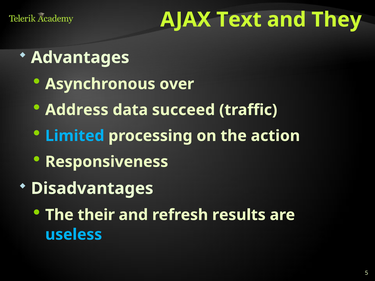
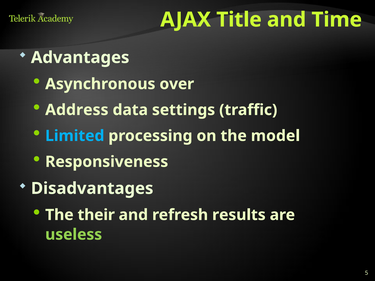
Text: Text -> Title (239, 20)
They: They -> Time (337, 20)
succeed: succeed -> settings (184, 110)
action: action -> model (275, 136)
useless colour: light blue -> light green (74, 235)
